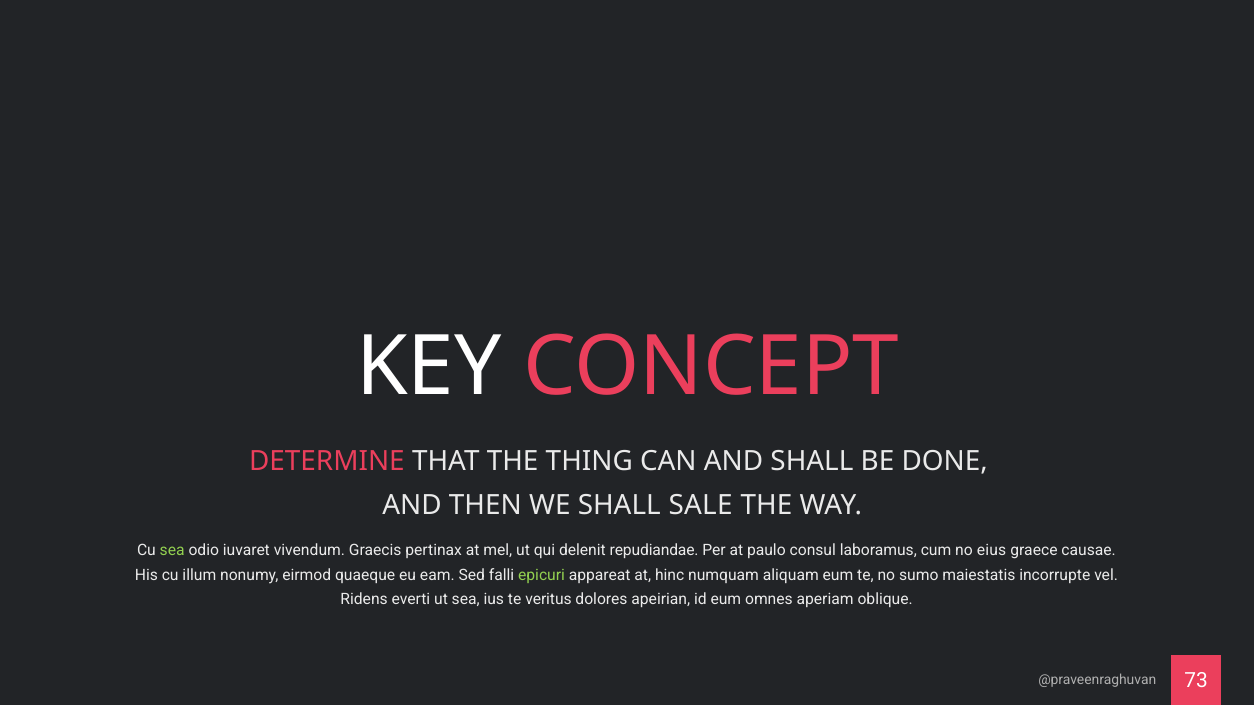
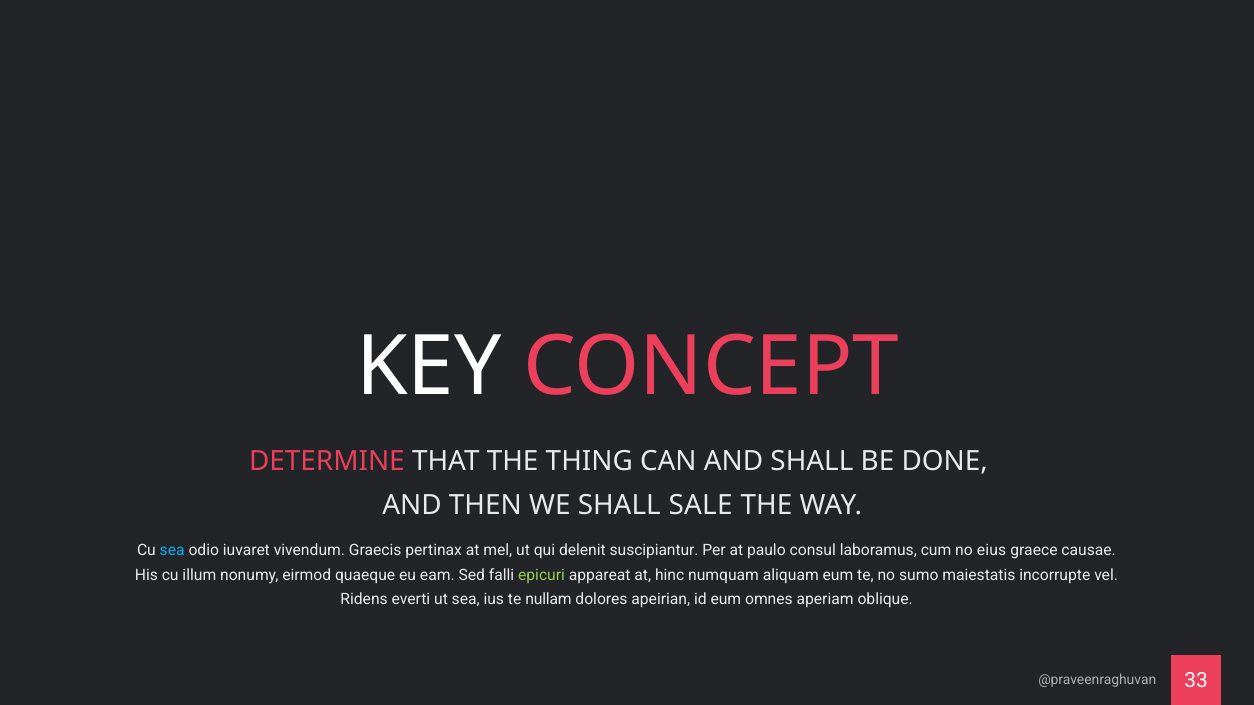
sea colour: light green -> light blue (172, 551)
repudiandae: repudiandae -> suscipiantur (654, 551)
veritus: veritus -> nullam (549, 600)
73: 73 -> 33 (1196, 681)
